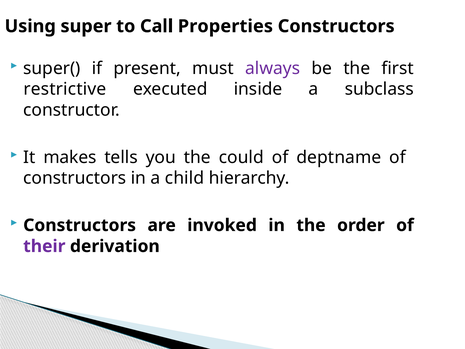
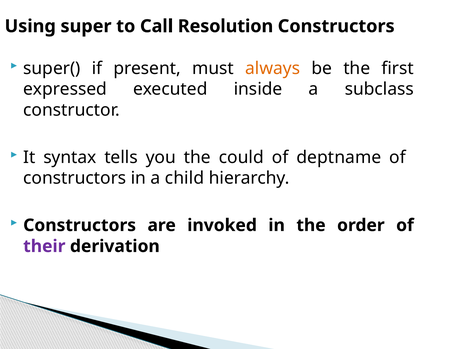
Properties: Properties -> Resolution (226, 26)
always colour: purple -> orange (273, 68)
restrictive: restrictive -> expressed (65, 89)
makes: makes -> syntax (70, 157)
